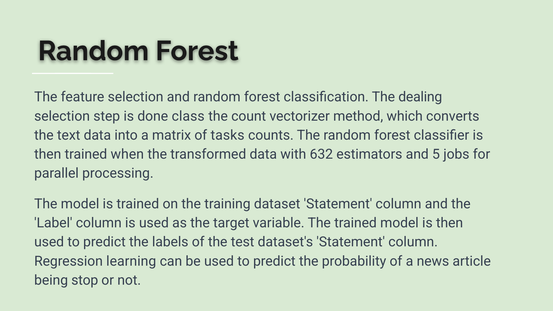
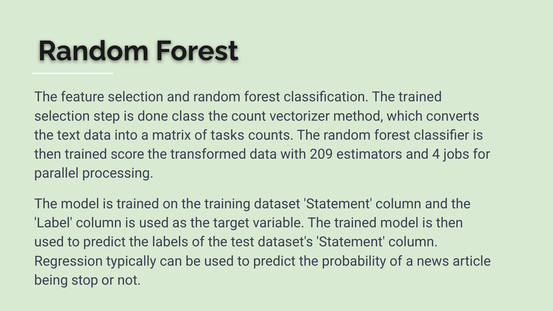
classification The dealing: dealing -> trained (420, 97)
when: when -> score (127, 154)
632: 632 -> 209 (321, 154)
5: 5 -> 4 (436, 154)
learning: learning -> typically (131, 261)
